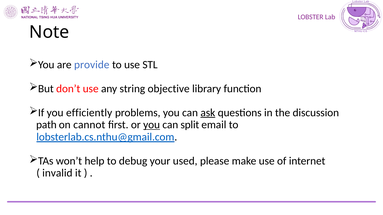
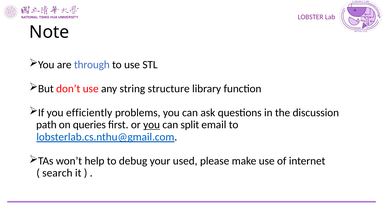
provide: provide -> through (92, 65)
objective: objective -> structure (169, 89)
ask underline: present -> none (208, 113)
cannot: cannot -> queries (89, 125)
invalid: invalid -> search (57, 173)
